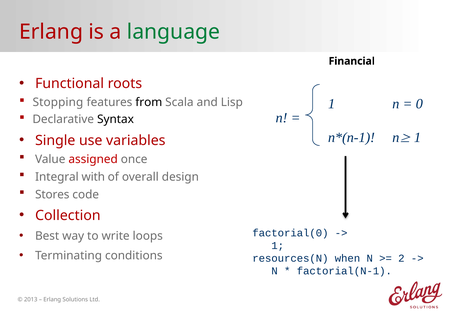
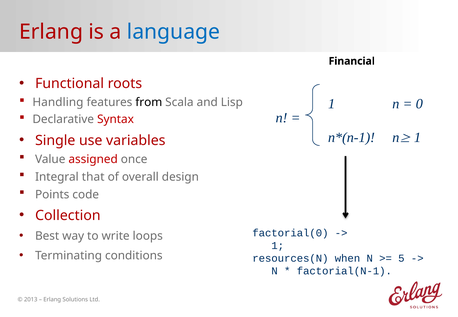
language colour: green -> blue (174, 32)
Stopping: Stopping -> Handling (58, 102)
Syntax colour: black -> red (115, 119)
with: with -> that (93, 177)
Stores: Stores -> Points (52, 195)
2: 2 -> 5 (401, 259)
